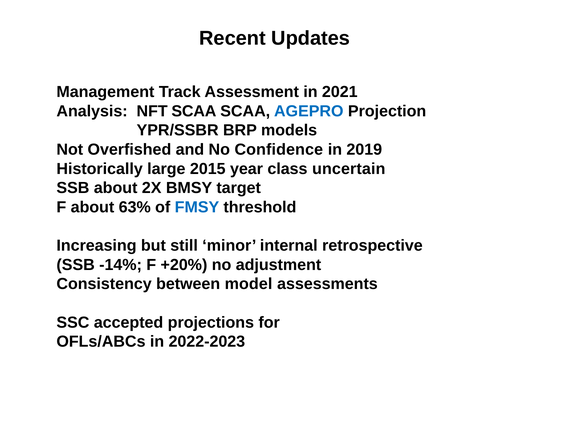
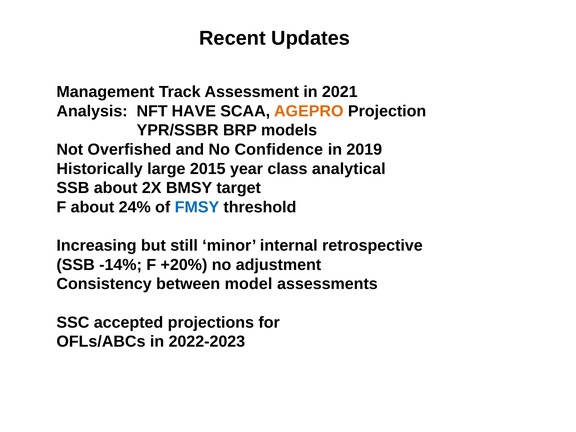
SCAA: SCAA -> HAVE (194, 111)
AGEPRO colour: blue -> orange (309, 111)
uncertain: uncertain -> analytical (349, 169)
63%: 63% -> 24% (135, 207)
